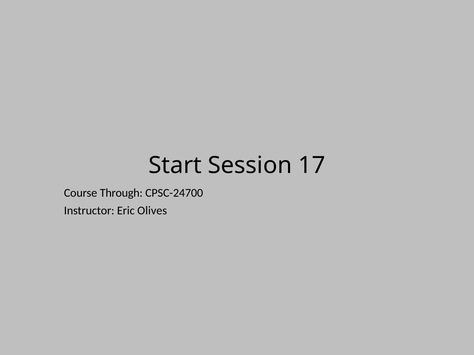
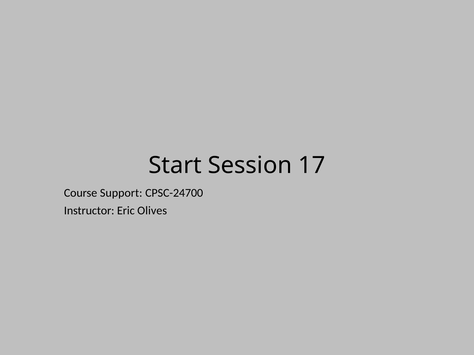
Through: Through -> Support (121, 193)
